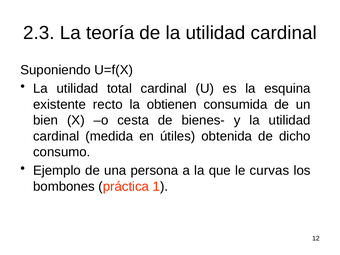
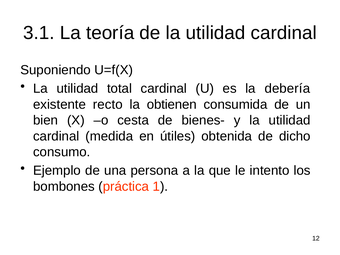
2.3: 2.3 -> 3.1 (39, 33)
esquina: esquina -> debería (287, 89)
curvas: curvas -> intento (270, 171)
